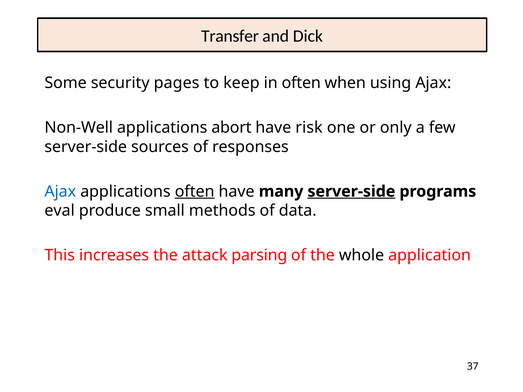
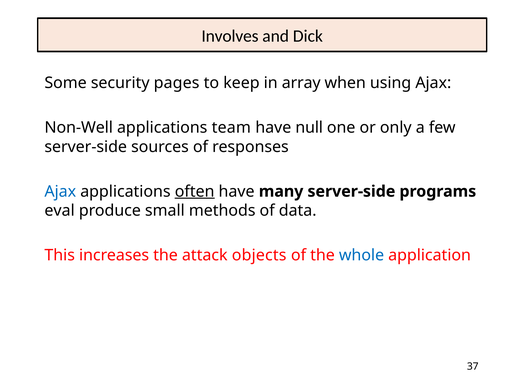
Transfer: Transfer -> Involves (230, 36)
in often: often -> array (301, 83)
abort: abort -> team (231, 128)
risk: risk -> null (309, 128)
server-side underline: present -> none (351, 192)
parsing: parsing -> objects (259, 255)
whole colour: black -> blue (362, 255)
